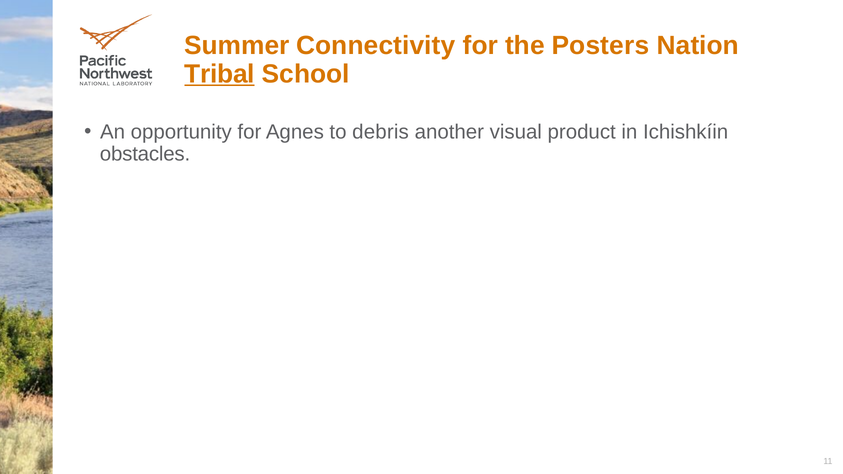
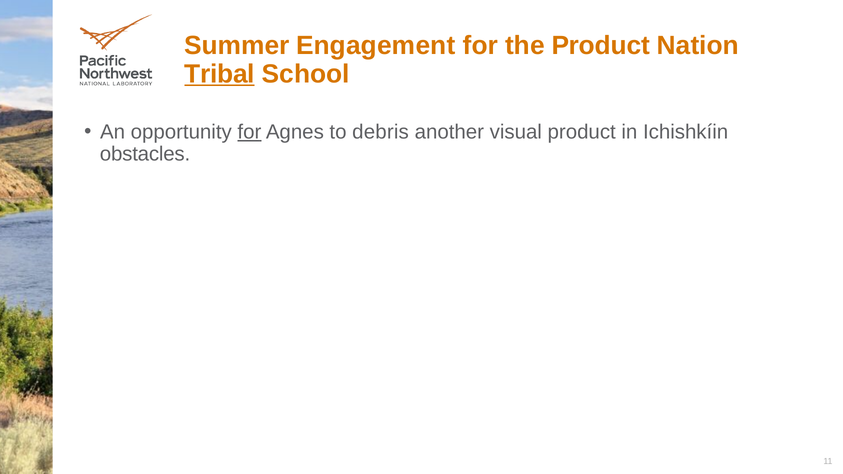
Connectivity: Connectivity -> Engagement (376, 46)
the Posters: Posters -> Product (601, 46)
for underline: none -> present (249, 132)
